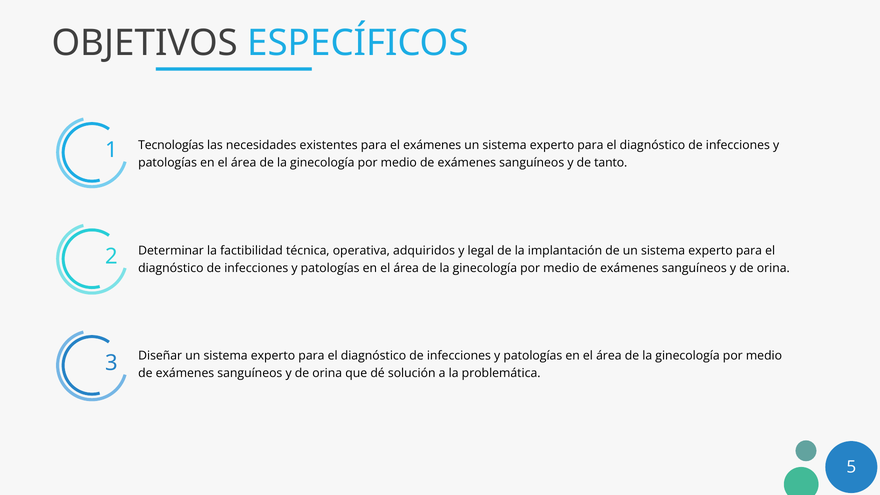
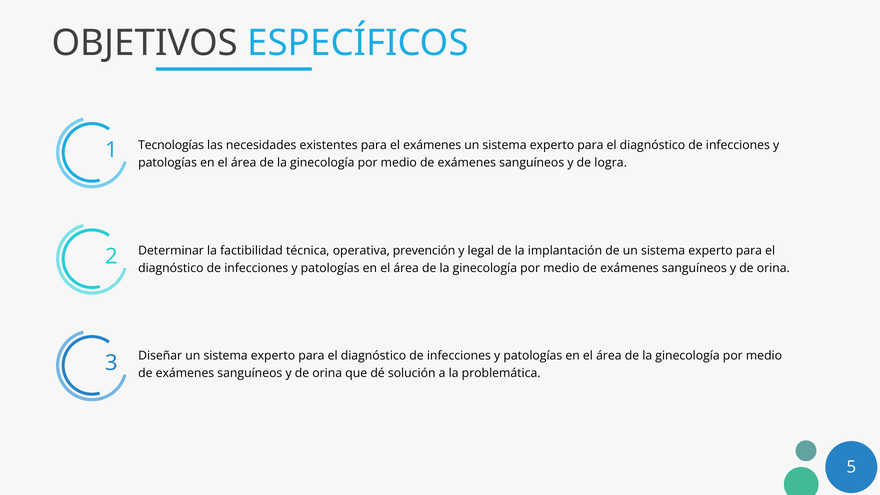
tanto: tanto -> logra (611, 163)
adquiridos: adquiridos -> prevención (424, 251)
